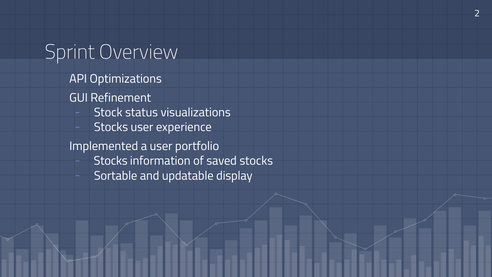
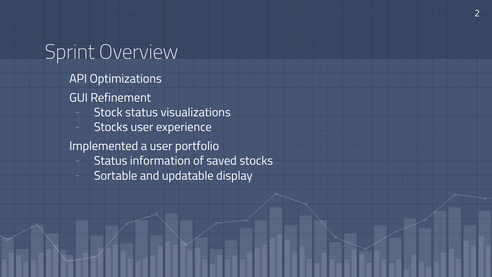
Stocks: Stocks -> Status (111, 161)
